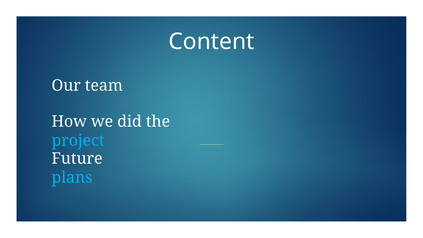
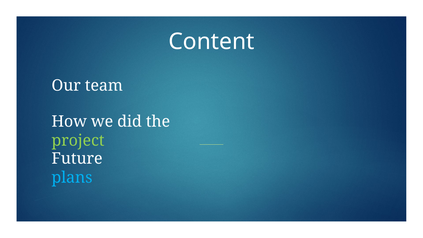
project colour: light blue -> light green (78, 140)
